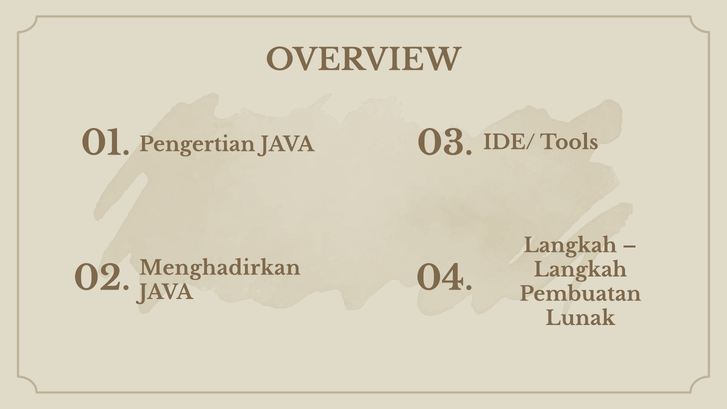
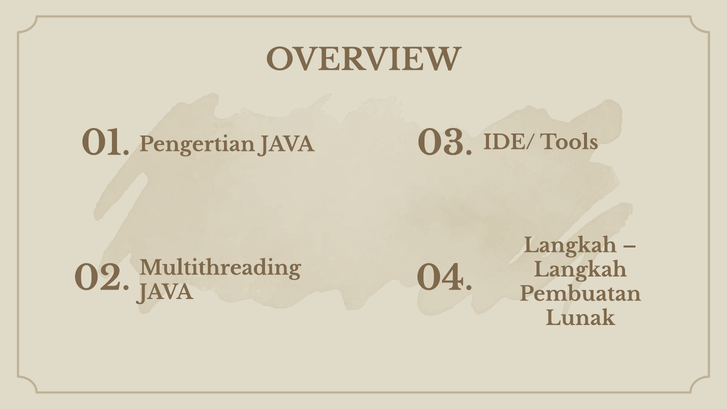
Menghadirkan: Menghadirkan -> Multithreading (220, 268)
